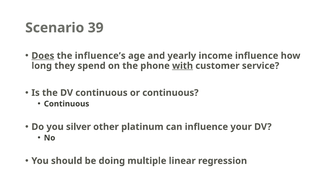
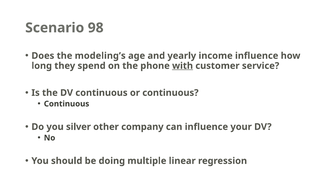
39: 39 -> 98 (96, 28)
Does underline: present -> none (43, 56)
influence’s: influence’s -> modeling’s (100, 56)
platinum: platinum -> company (142, 127)
